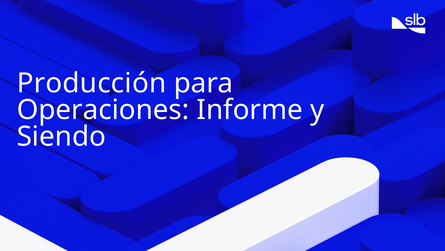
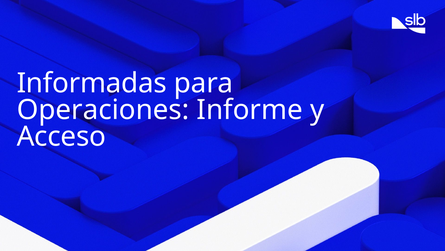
Producción: Producción -> Informadas (92, 83)
Siendo: Siendo -> Acceso (61, 136)
